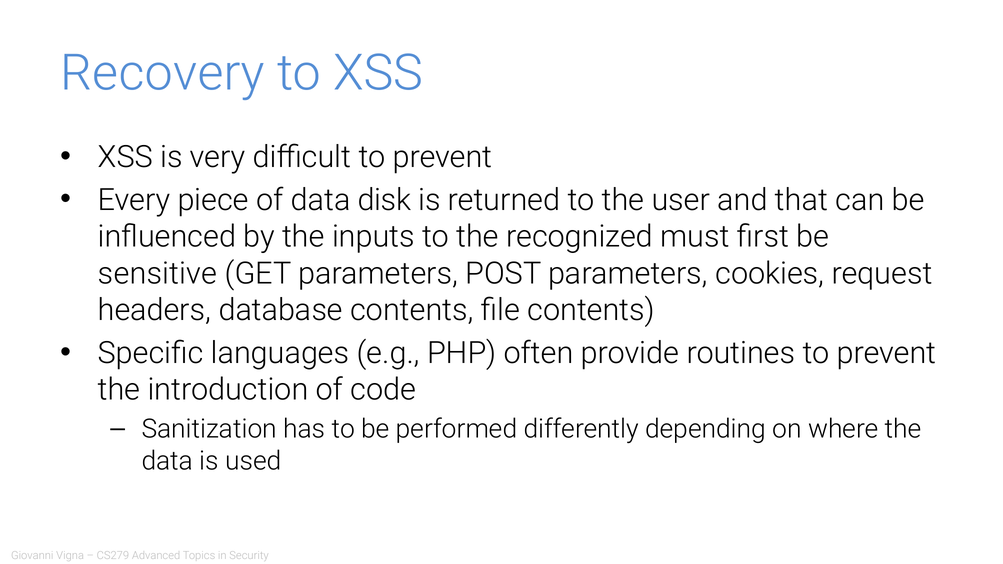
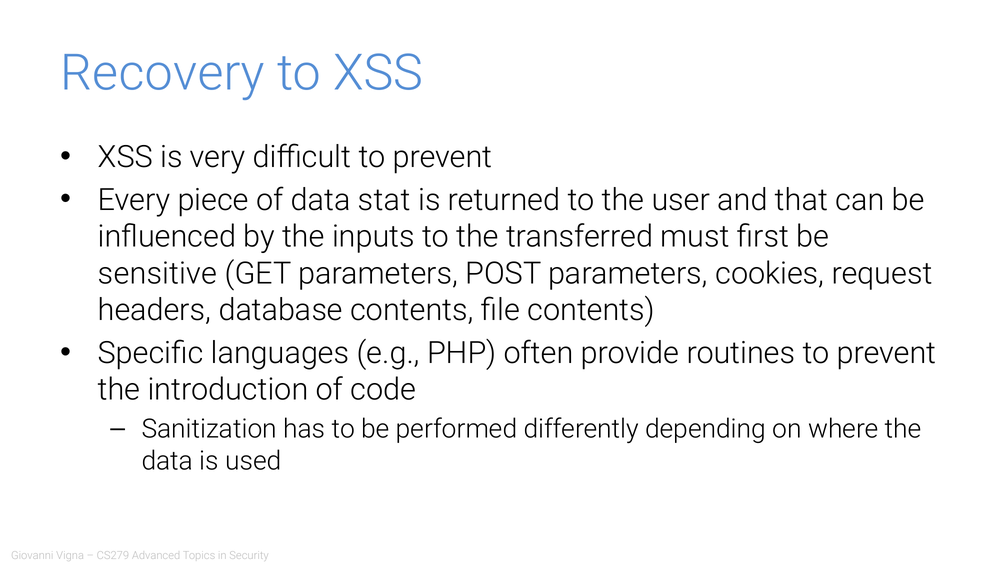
disk: disk -> stat (384, 200)
recognized: recognized -> transferred (580, 237)
